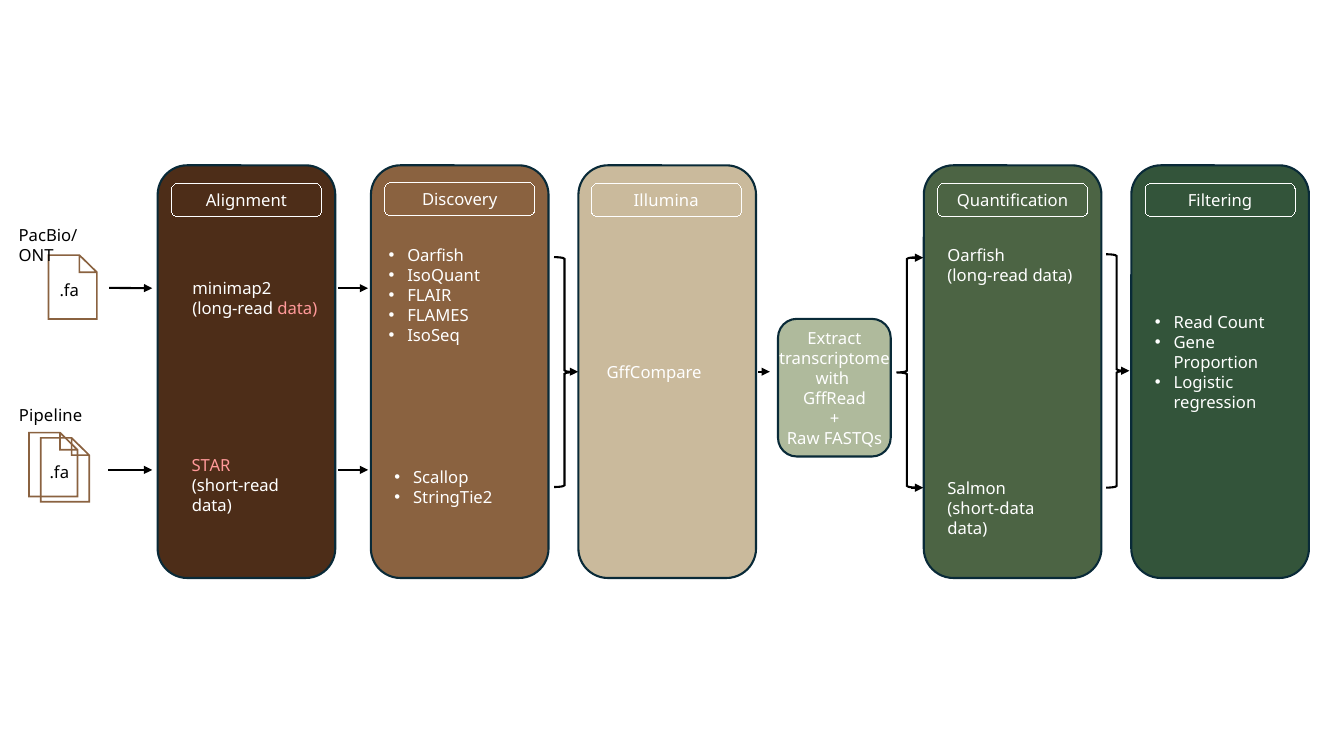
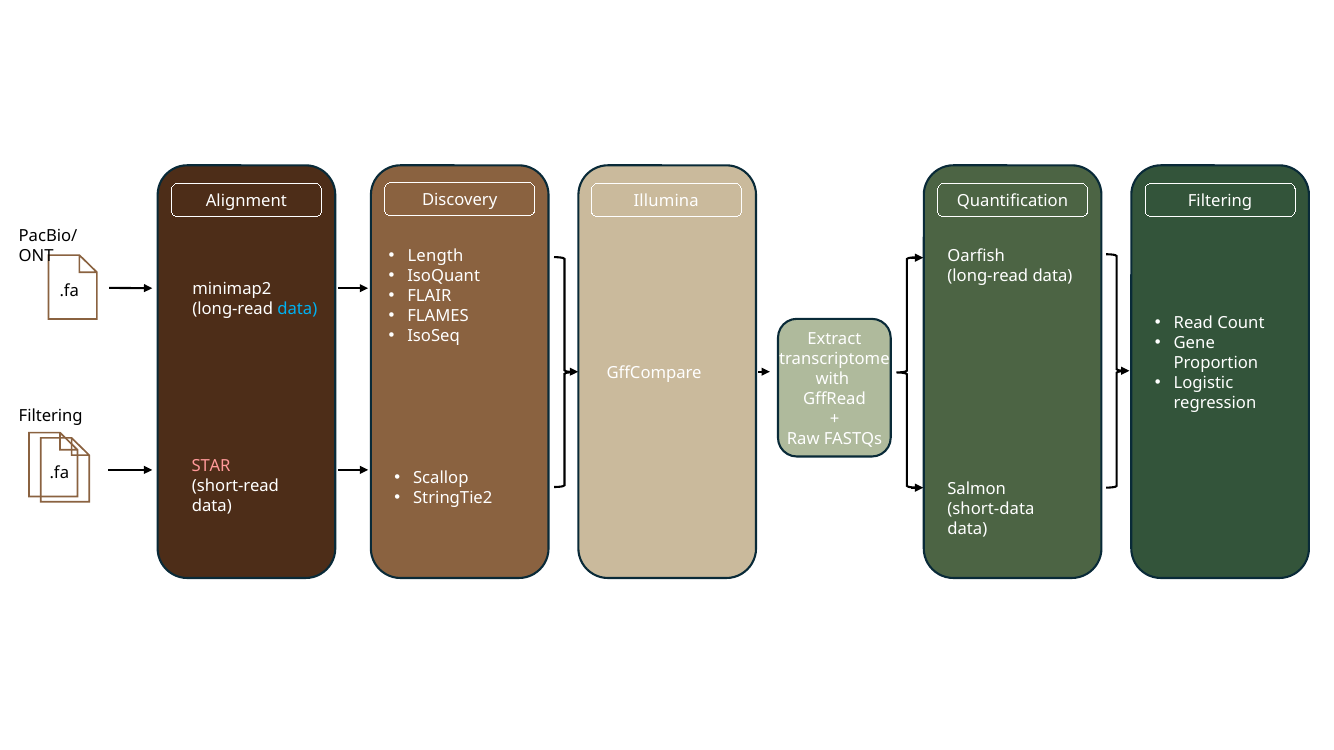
Oarfish: Oarfish -> Length (435, 256)
data colour: pink -> light blue (297, 309)
Pipeline: Pipeline -> Filtering (51, 416)
